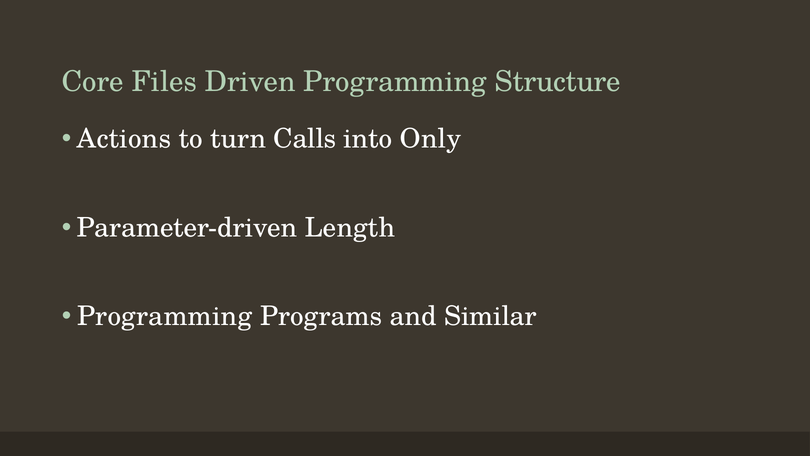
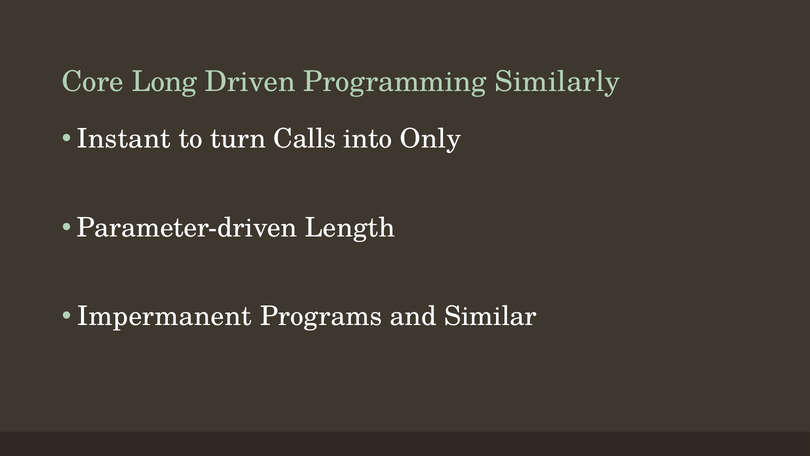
Files: Files -> Long (164, 82)
Structure: Structure -> Similarly (558, 82)
Actions: Actions -> Instant (124, 139)
Programming: Programming -> Impermanent (165, 316)
